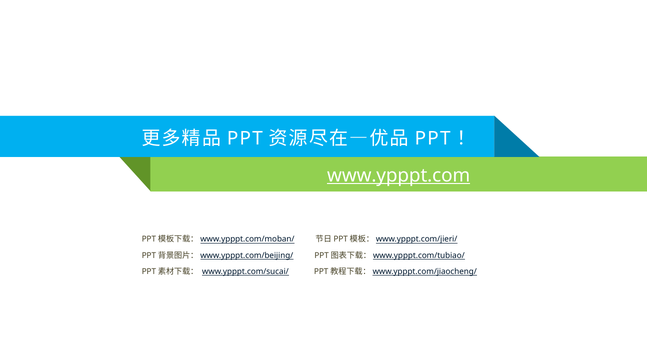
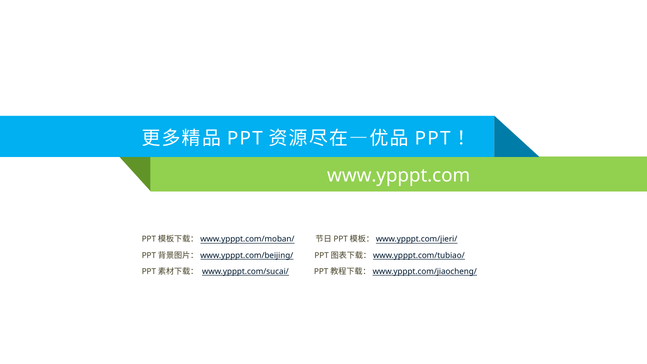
www.ypppt.com underline: present -> none (399, 175)
